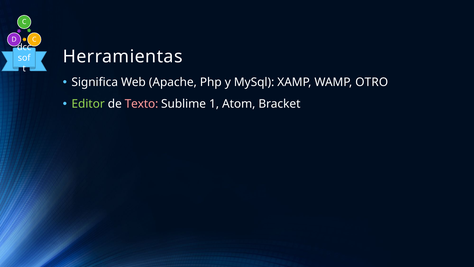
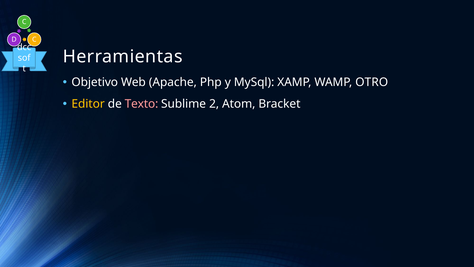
Significa: Significa -> Objetivo (95, 82)
Editor colour: light green -> yellow (88, 104)
1: 1 -> 2 (214, 104)
